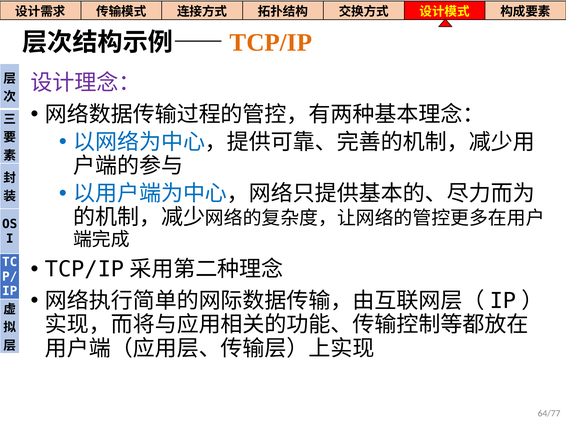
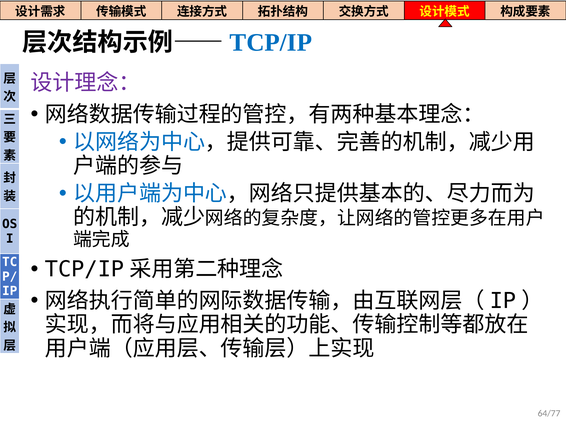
TCP/IP colour: orange -> blue (271, 43)
